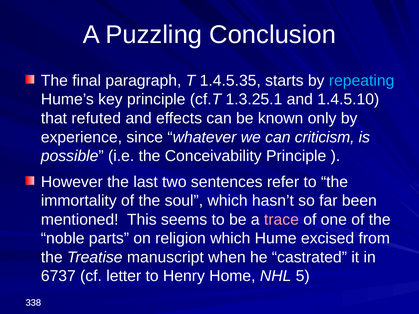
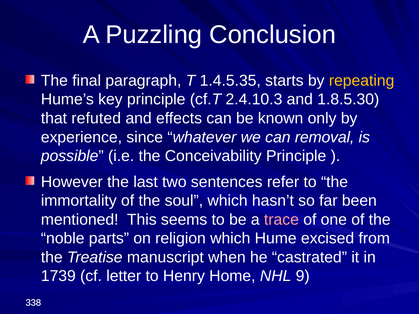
repeating colour: light blue -> yellow (362, 81)
1.3.25.1: 1.3.25.1 -> 2.4.10.3 (254, 100)
1.4.5.10: 1.4.5.10 -> 1.8.5.30 (348, 100)
criticism: criticism -> removal (325, 137)
6737: 6737 -> 1739 (58, 276)
5: 5 -> 9 (303, 276)
